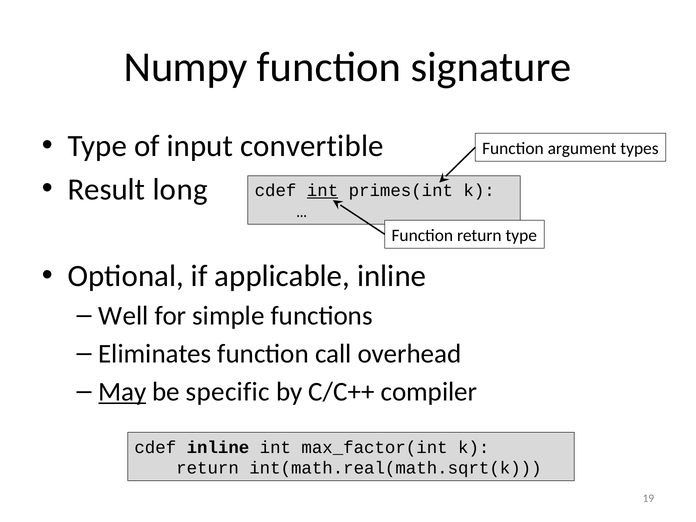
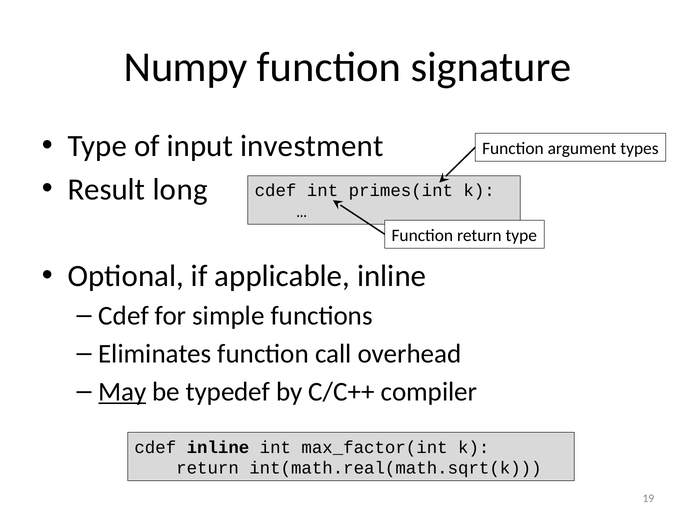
convertible: convertible -> investment (312, 146)
int underline: present -> none (323, 191)
Well: Well -> Cdef (124, 316)
specific: specific -> typedef (228, 392)
